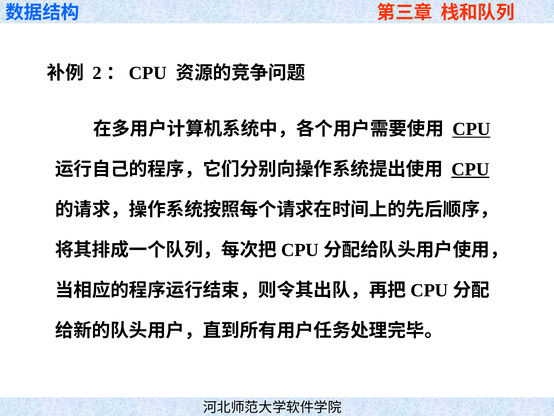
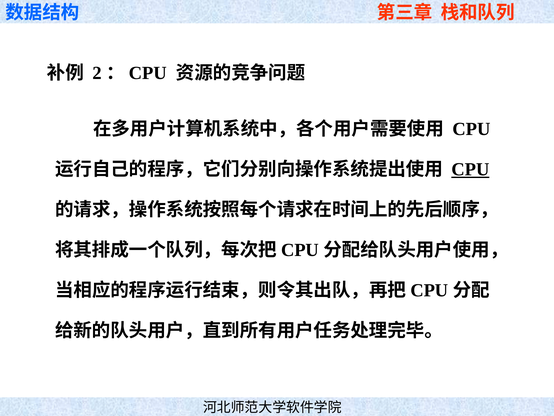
CPU underline: present -> none (471, 129)
